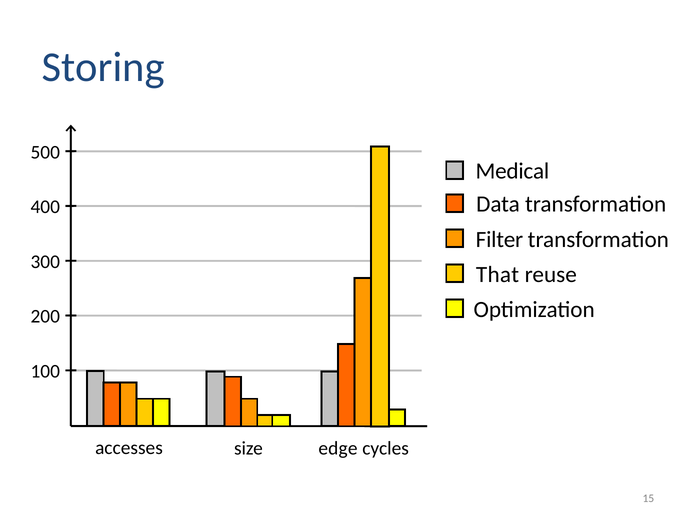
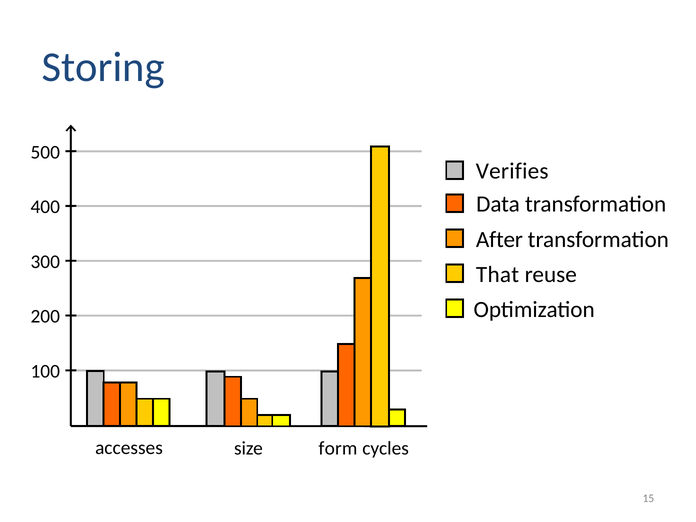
Medical: Medical -> Verifies (512, 171)
Filter: Filter -> After (499, 239)
edge: edge -> form (338, 448)
